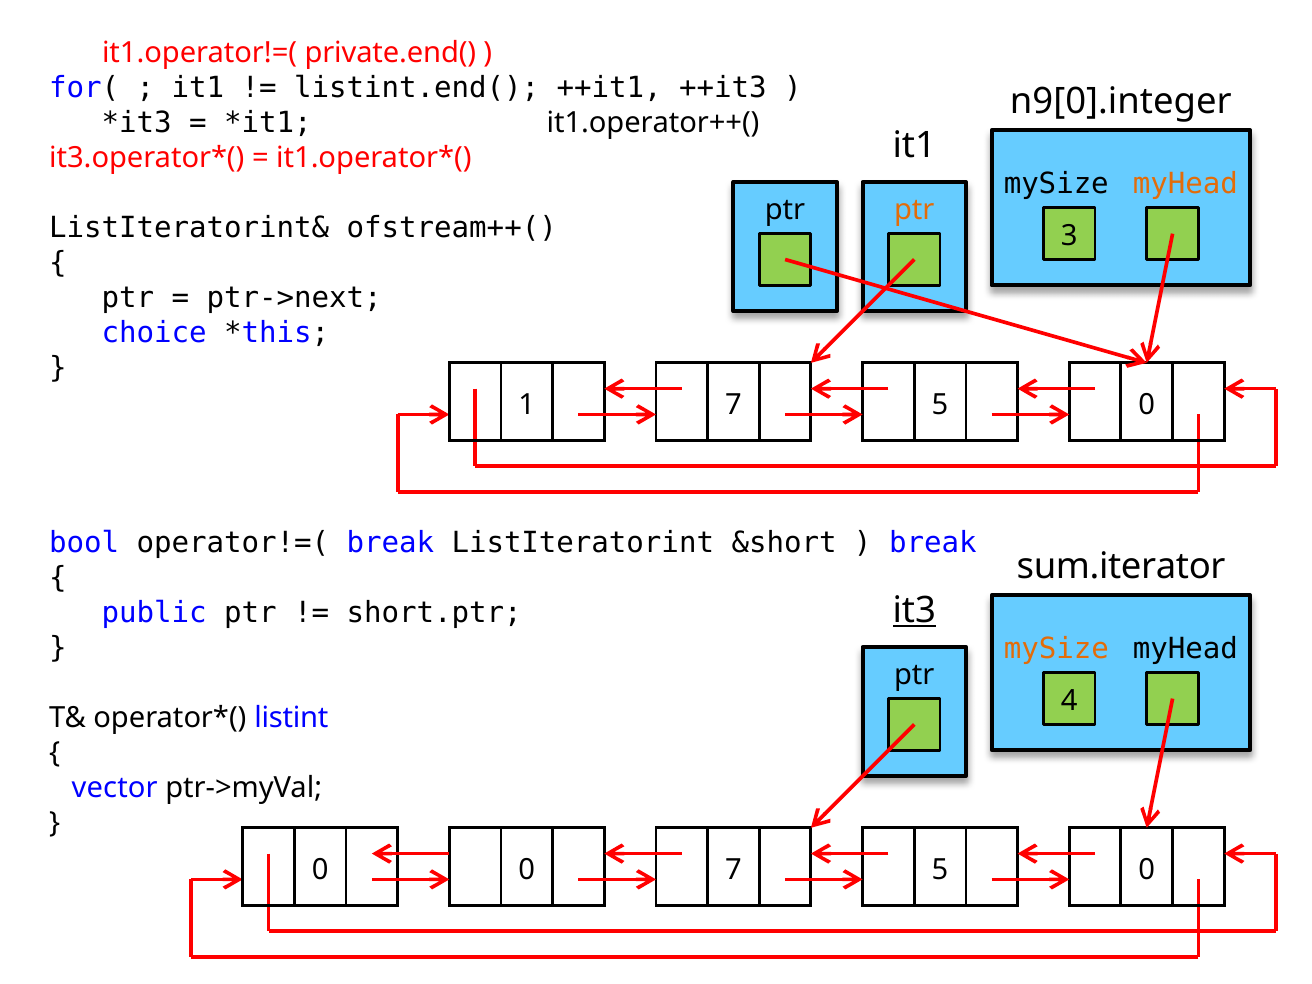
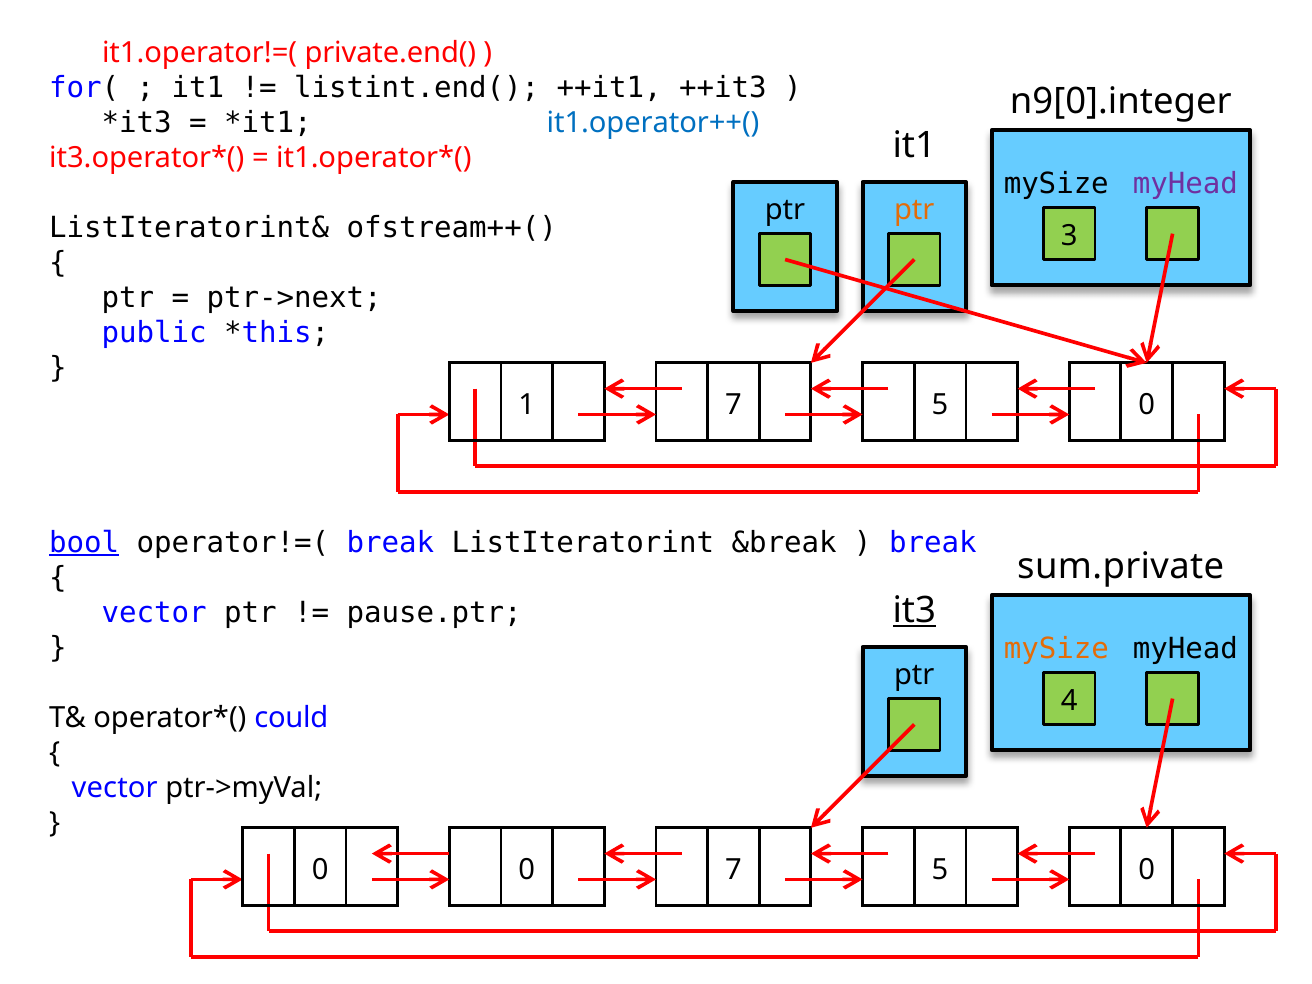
it1.operator++( colour: black -> blue (653, 123)
myHead colour: orange -> purple (1185, 184)
choice: choice -> public (154, 333)
bool underline: none -> present (84, 543)
&short: &short -> &break (784, 543)
sum.iterator: sum.iterator -> sum.private (1121, 567)
public: public -> vector (154, 613)
short.ptr: short.ptr -> pause.ptr (434, 613)
listint: listint -> could (291, 718)
